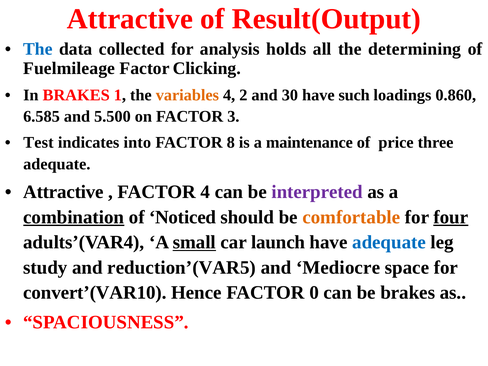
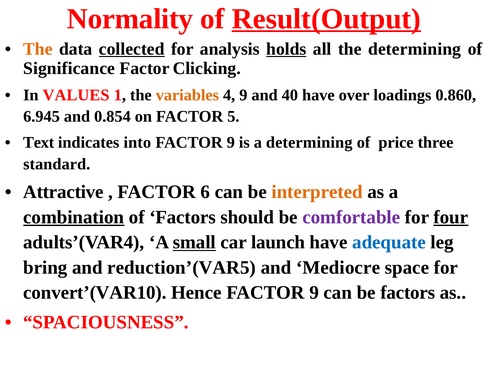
Attractive: Attractive -> Normality (130, 19)
Result(Output underline: none -> present (326, 19)
The colour: blue -> orange (38, 49)
collected underline: none -> present (132, 49)
holds underline: none -> present (286, 49)
Fuelmileage: Fuelmileage -> Significance (69, 68)
In BRAKES: BRAKES -> VALUES (76, 95)
4 2: 2 -> 9 (243, 95)
30: 30 -> 40 (290, 95)
such: such -> over (354, 95)
6.585: 6.585 -> 6.945 (41, 117)
5.500: 5.500 -> 0.854 (112, 117)
3: 3 -> 5 (233, 117)
Test: Test -> Text (39, 142)
8: 8 -> 9 (231, 142)
a maintenance: maintenance -> determining (309, 142)
adequate: adequate -> standard (57, 164)
FACTOR 4: 4 -> 6 (205, 192)
interpreted colour: purple -> orange (317, 192)
of Noticed: Noticed -> Factors (183, 217)
comfortable colour: orange -> purple (351, 217)
study: study -> bring (45, 267)
Hence FACTOR 0: 0 -> 9 (314, 293)
be brakes: brakes -> factors (408, 293)
